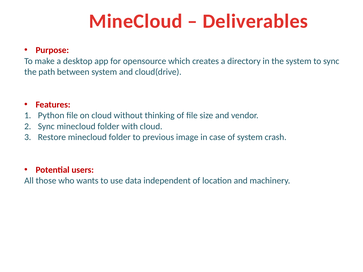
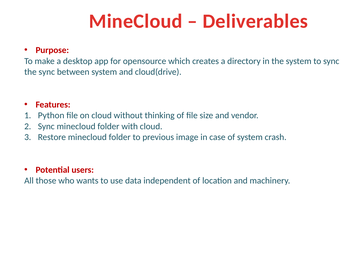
the path: path -> sync (47, 72)
